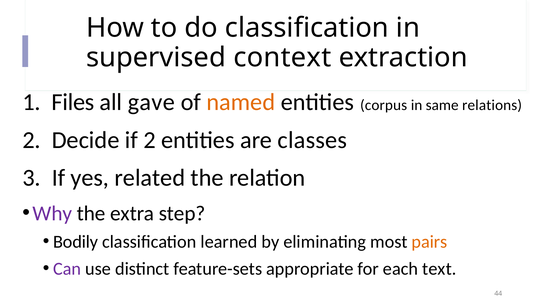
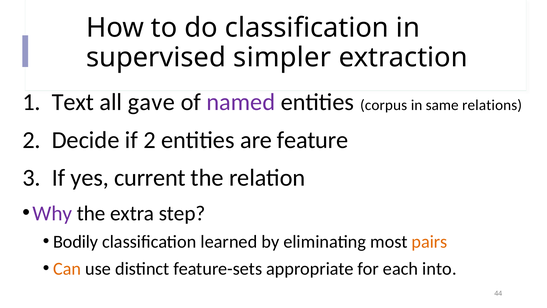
context: context -> simpler (282, 57)
Files: Files -> Text (73, 102)
named colour: orange -> purple (241, 102)
classes: classes -> feature (313, 140)
related: related -> current (150, 178)
Can colour: purple -> orange (67, 269)
text: text -> into (439, 269)
